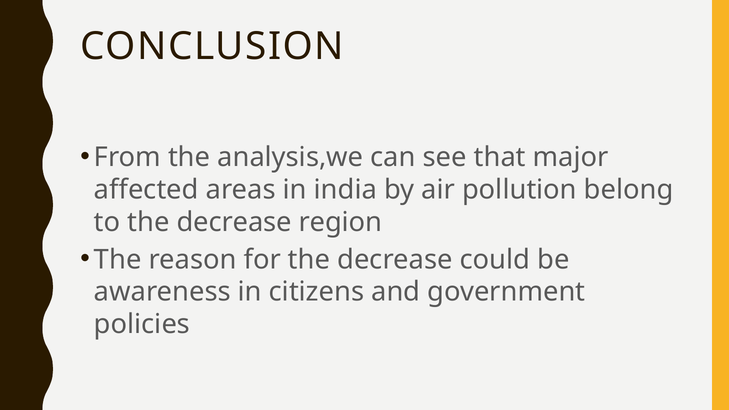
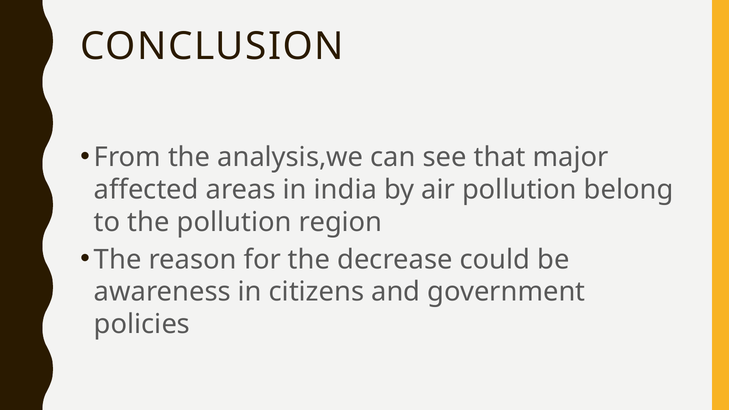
to the decrease: decrease -> pollution (234, 222)
